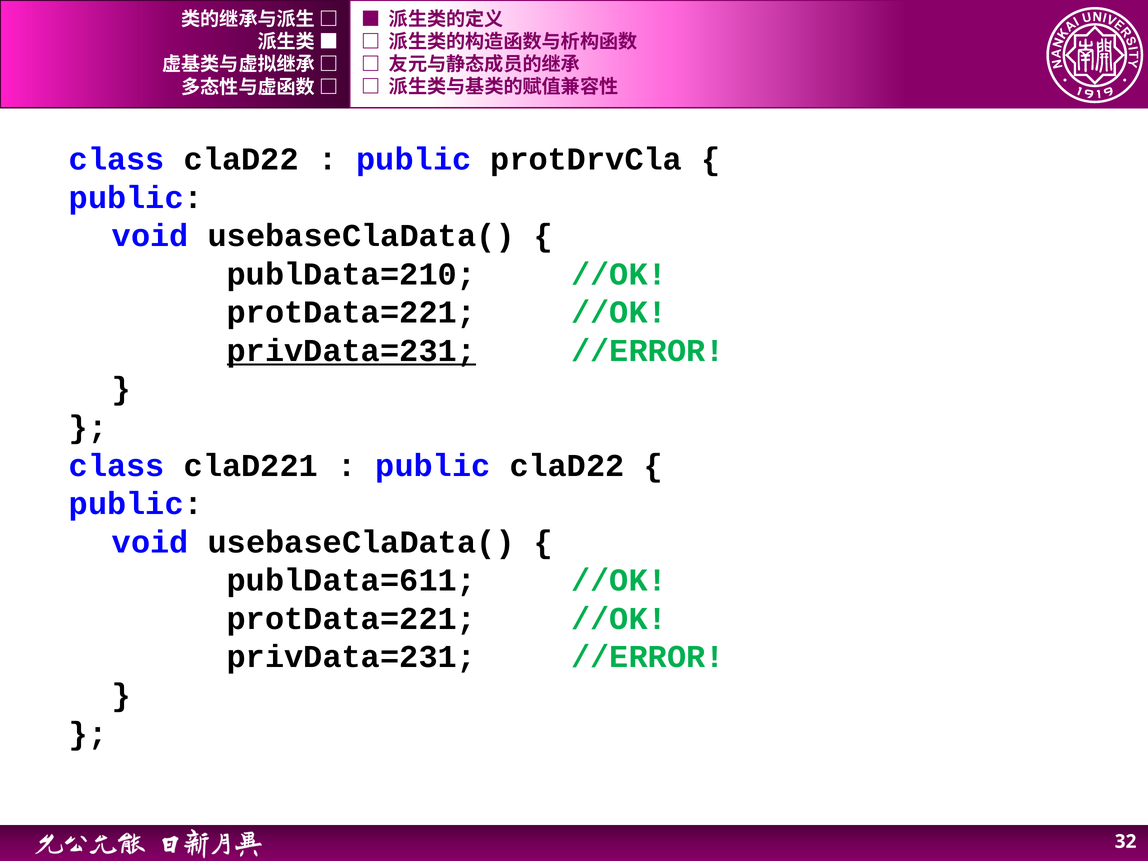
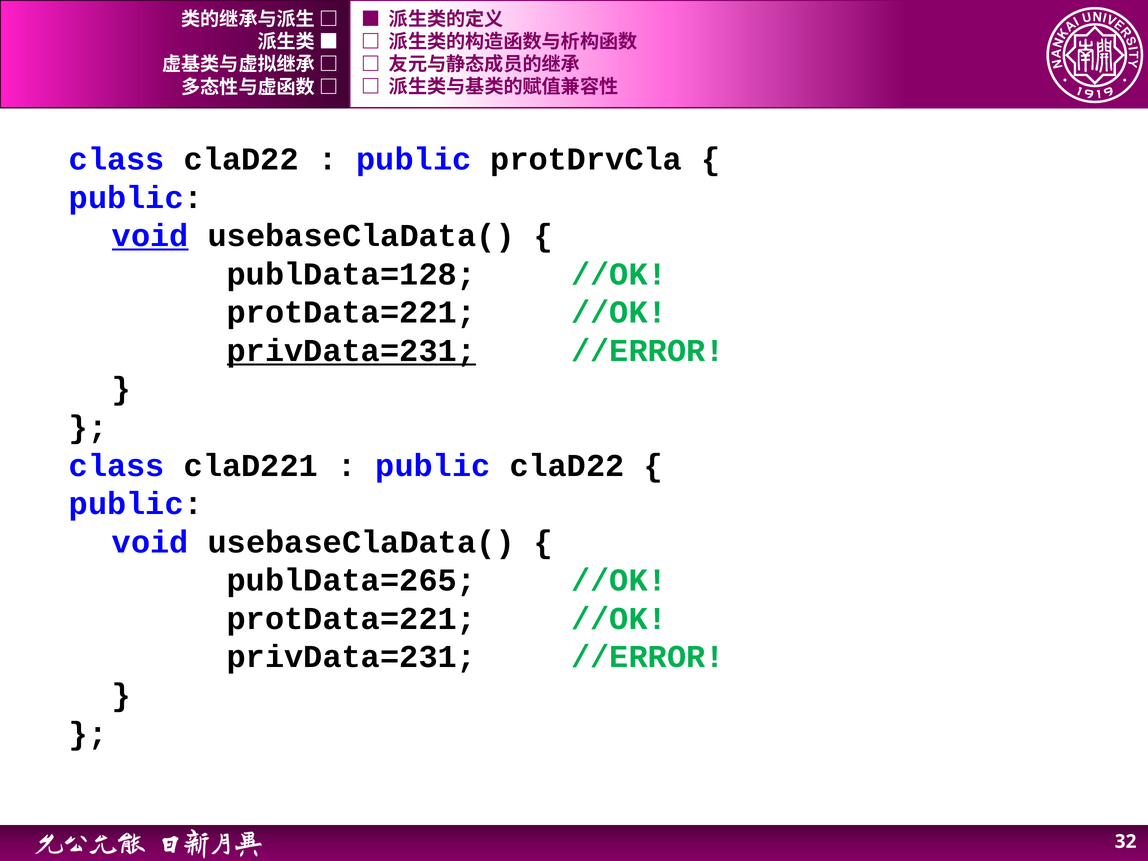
void underline: none -> present (150, 236)
publData=210: publData=210 -> publData=128 (351, 274)
publData=611: publData=611 -> publData=265 (351, 580)
